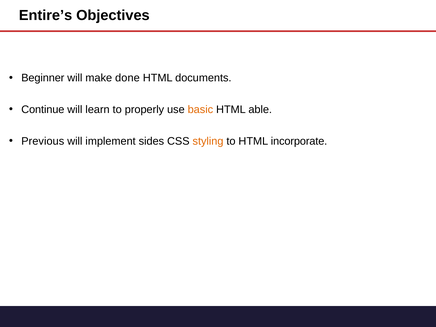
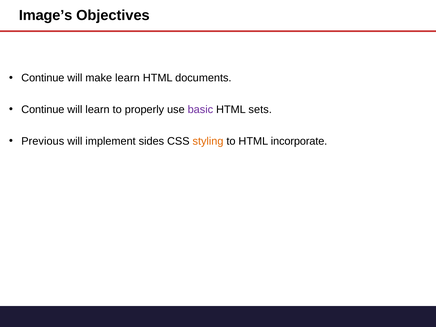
Entire’s: Entire’s -> Image’s (46, 15)
Beginner: Beginner -> Continue (43, 78)
make done: done -> learn (127, 78)
basic colour: orange -> purple (200, 110)
able: able -> sets (260, 110)
